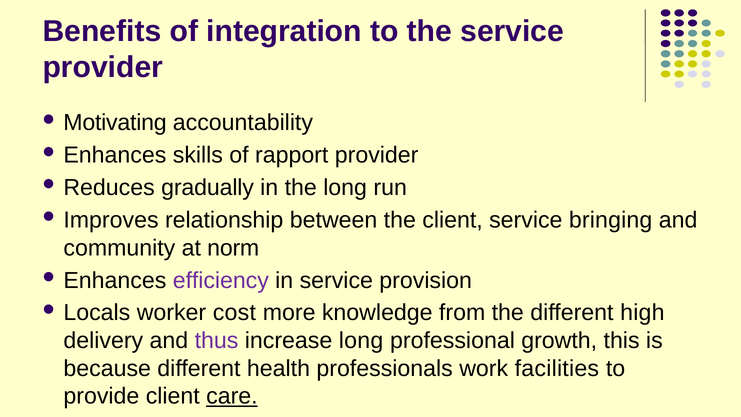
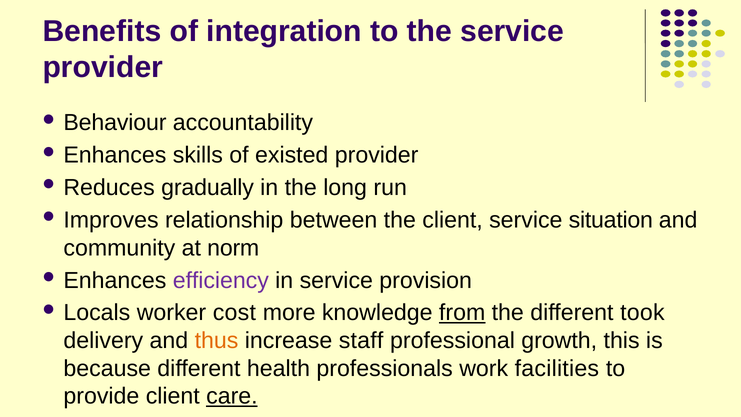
Motivating: Motivating -> Behaviour (115, 123)
rapport: rapport -> existed (292, 155)
bringing: bringing -> situation (611, 220)
from underline: none -> present (462, 313)
high: high -> took (642, 313)
thus colour: purple -> orange (217, 340)
increase long: long -> staff (361, 340)
